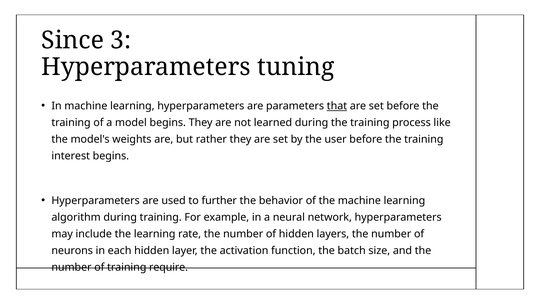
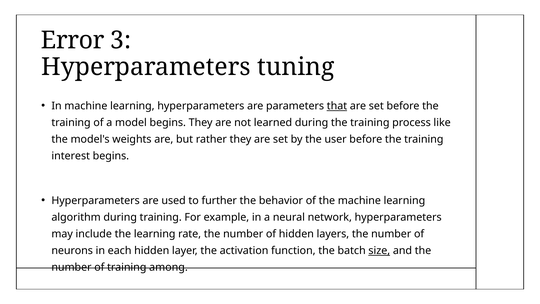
Since: Since -> Error (73, 40)
size underline: none -> present (379, 250)
require: require -> among (168, 267)
